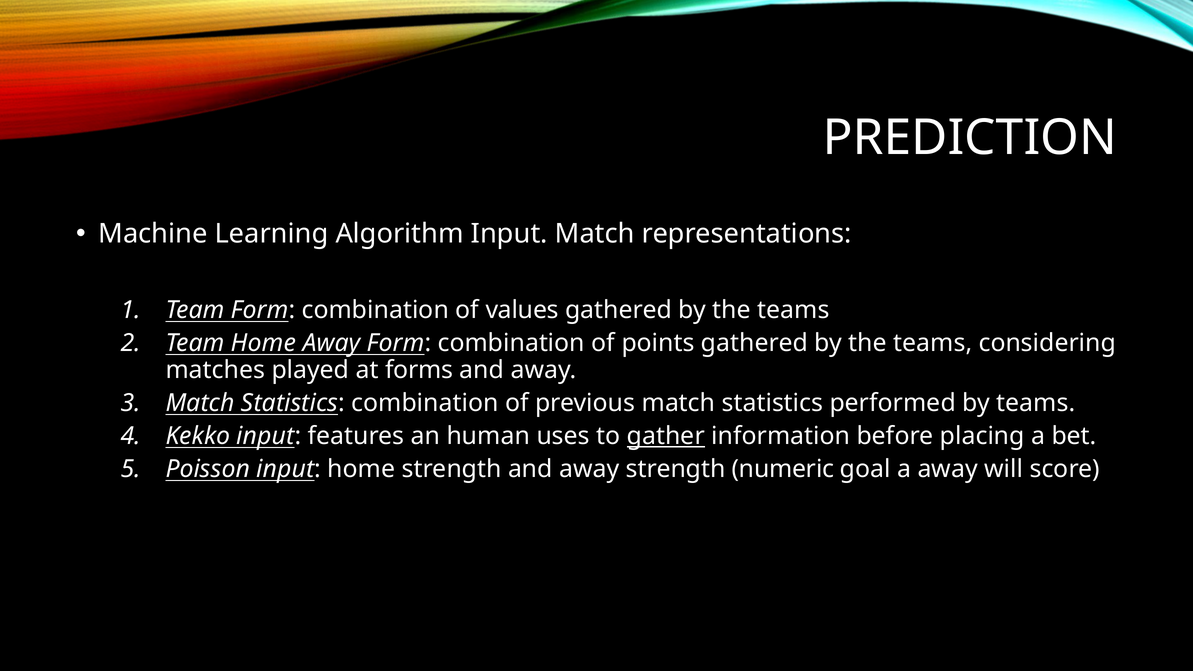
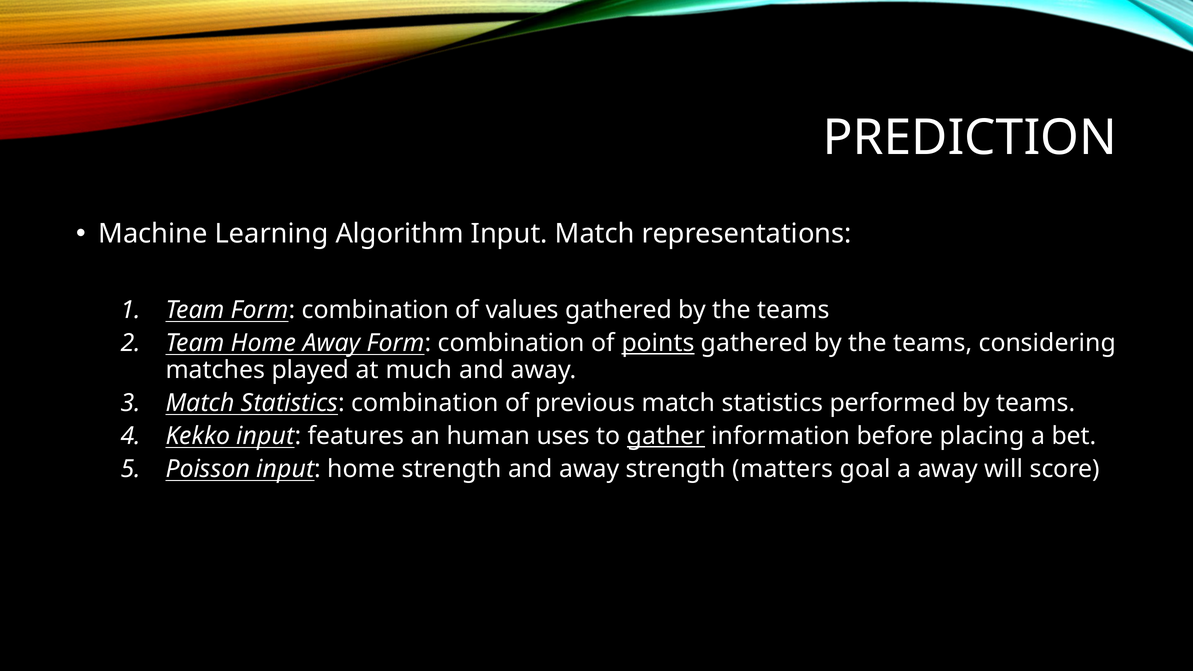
points underline: none -> present (658, 343)
forms: forms -> much (419, 370)
numeric: numeric -> matters (783, 469)
